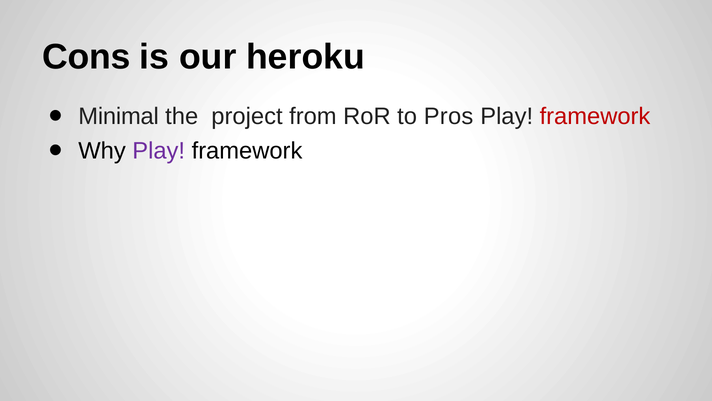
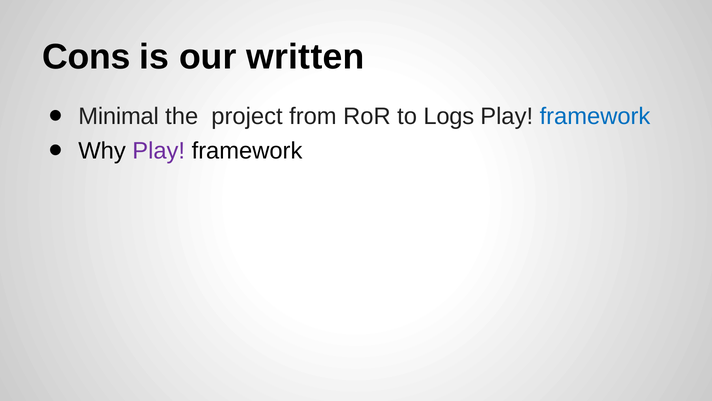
heroku: heroku -> written (305, 57)
Pros: Pros -> Logs (449, 116)
framework colour: red -> blue (595, 116)
